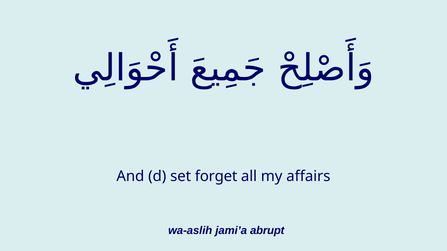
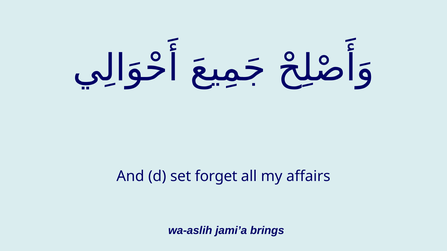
abrupt: abrupt -> brings (267, 231)
